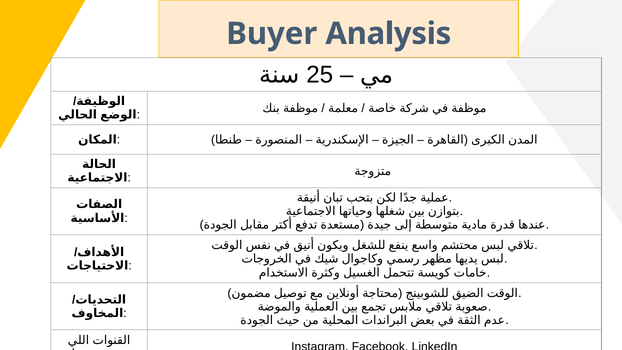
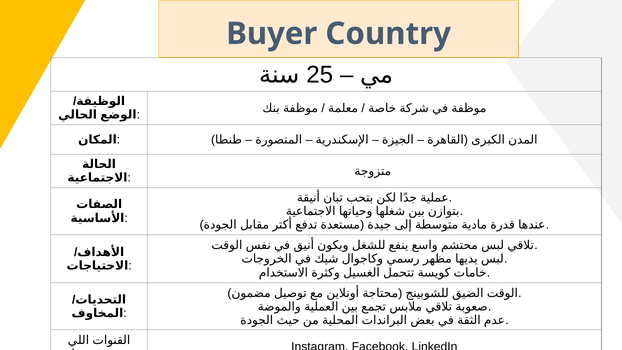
Analysis: Analysis -> Country (388, 34)
